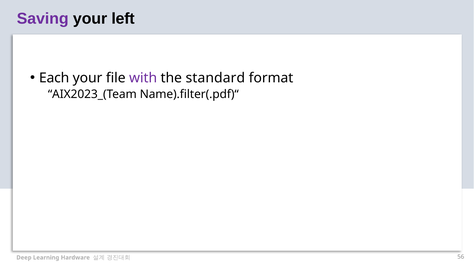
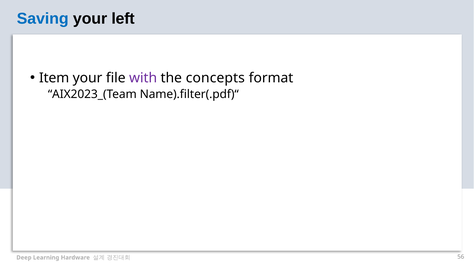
Saving colour: purple -> blue (43, 19)
Each: Each -> Item (54, 78)
standard: standard -> concepts (215, 78)
